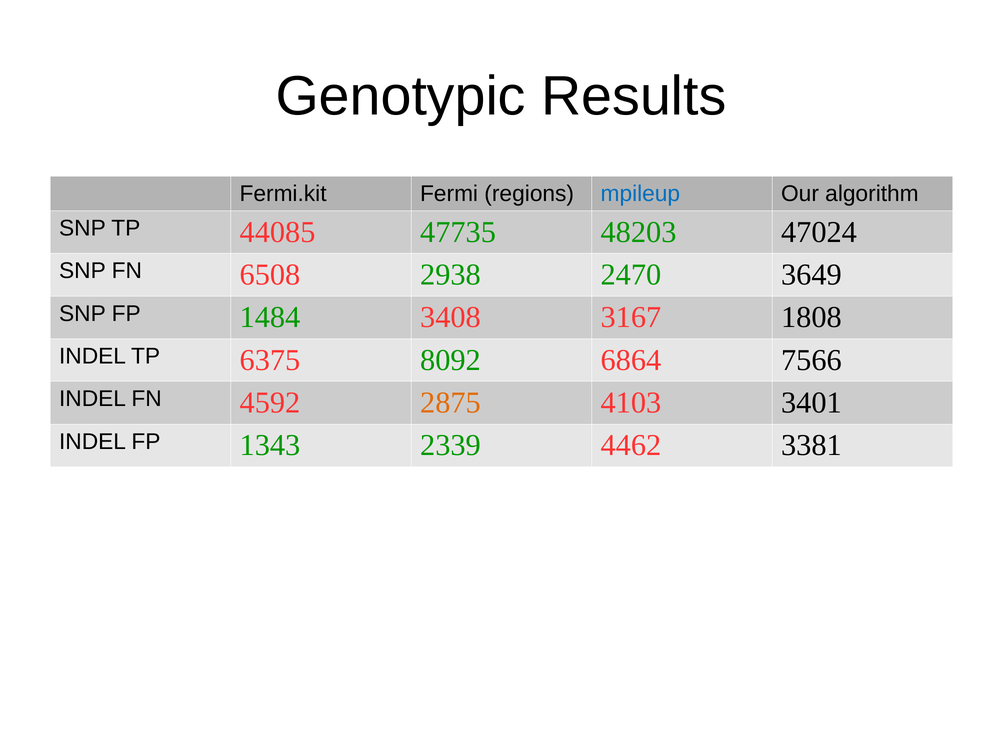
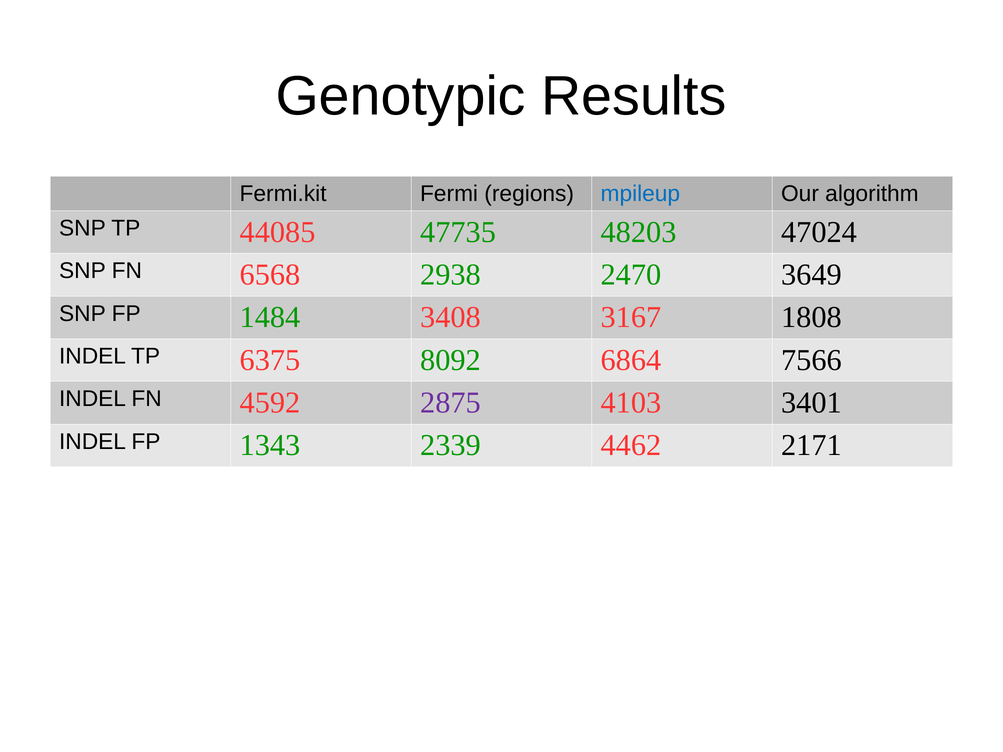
6508: 6508 -> 6568 (270, 275)
2875 colour: orange -> purple (450, 403)
3381: 3381 -> 2171 (811, 445)
